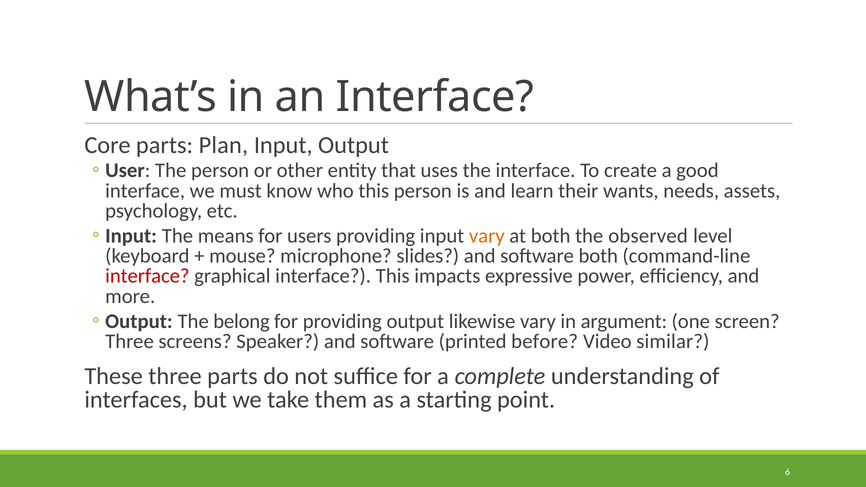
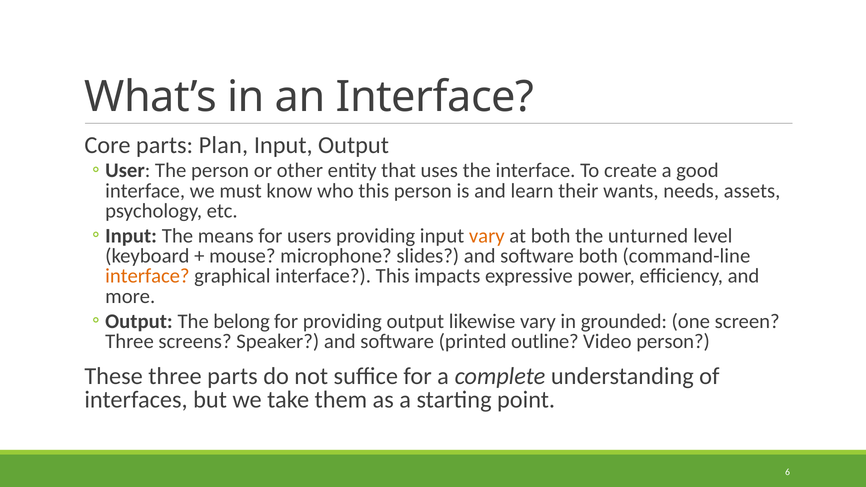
observed: observed -> unturned (648, 236)
interface colour: red -> orange (147, 276)
argument: argument -> grounded (624, 321)
before: before -> outline (545, 341)
Video similar: similar -> person (673, 341)
